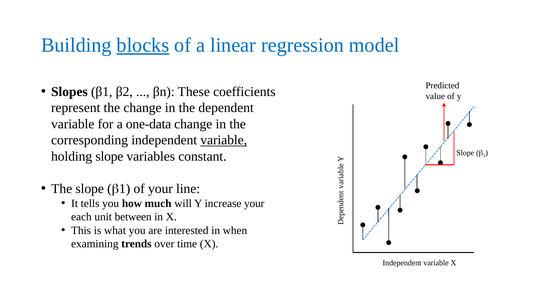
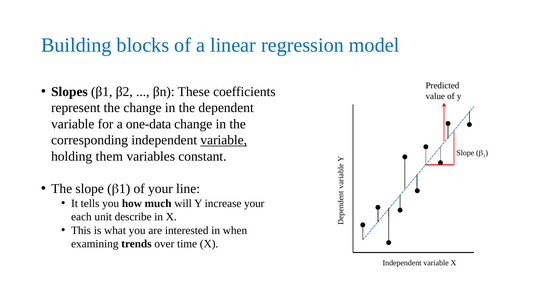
blocks underline: present -> none (143, 45)
holding slope: slope -> them (109, 156)
between: between -> describe (133, 217)
